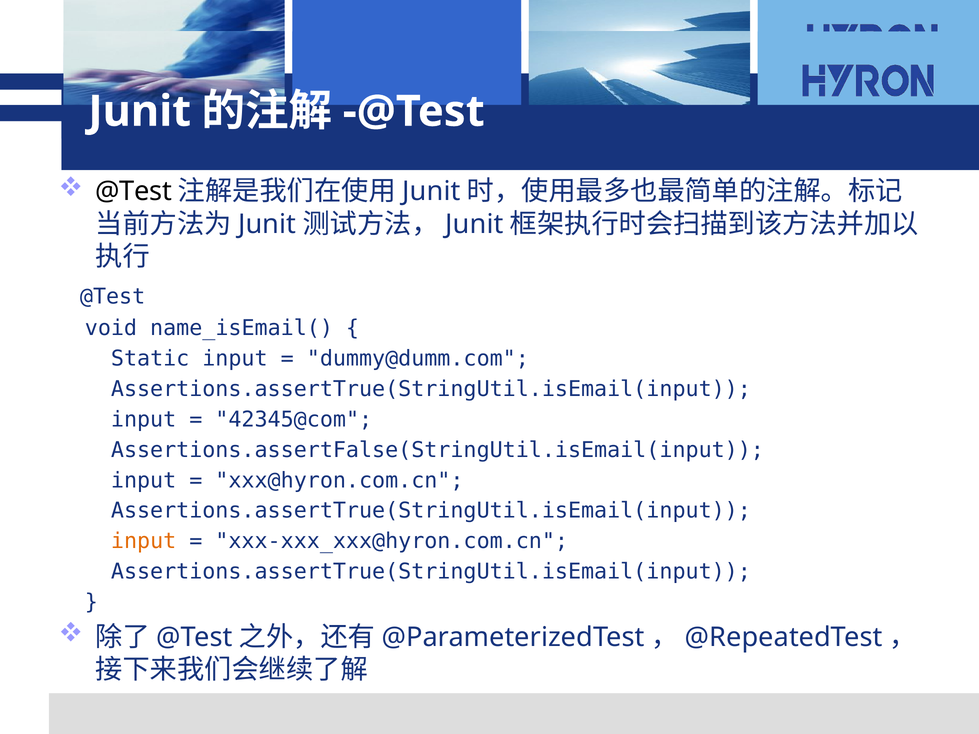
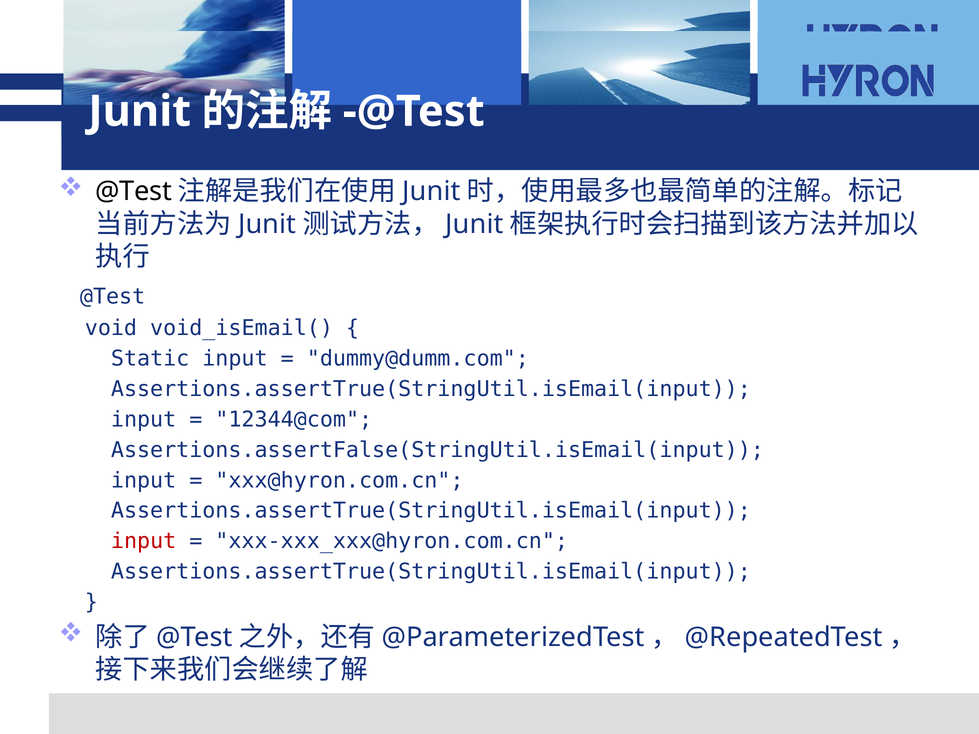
name_isEmail(: name_isEmail( -> void_isEmail( (242, 328)
42345@com: 42345@com -> 12344@com (294, 420)
input colour: orange -> red (144, 541)
